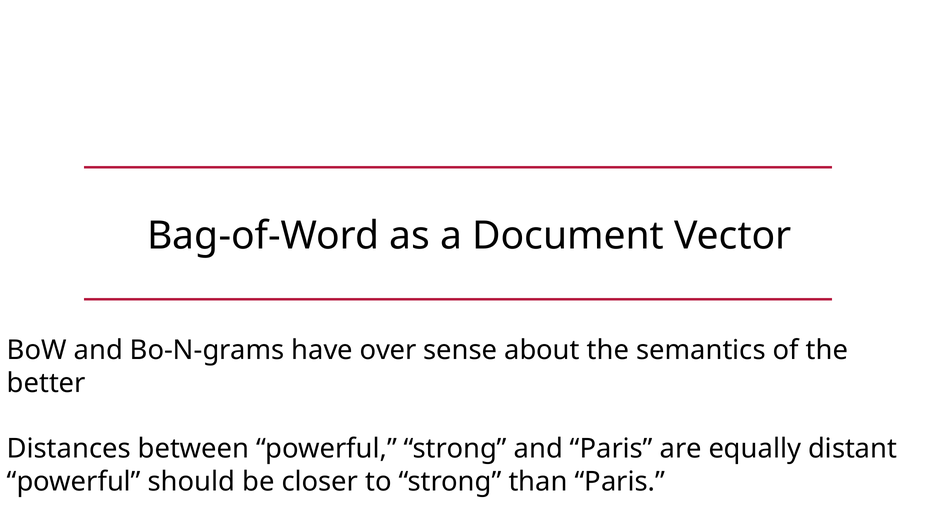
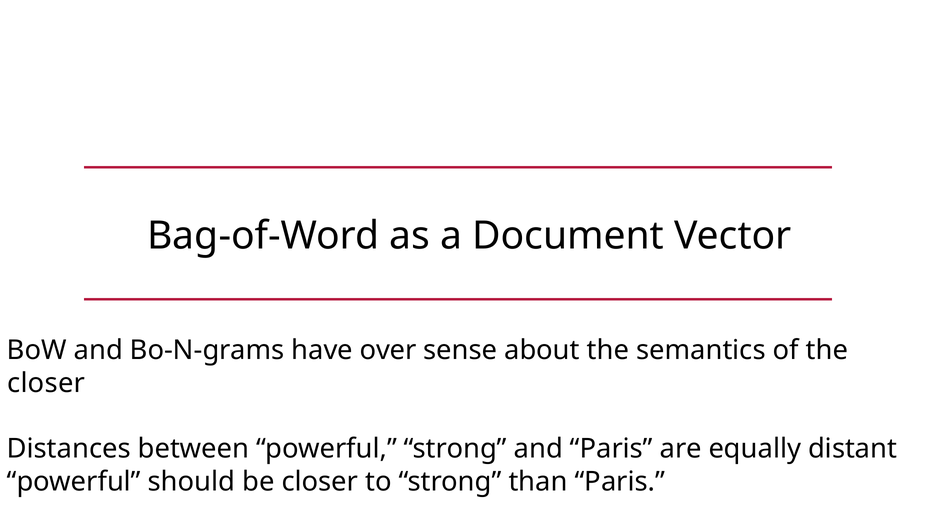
better: better -> closer (46, 383)
